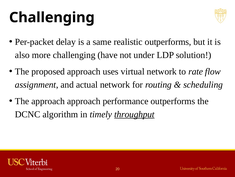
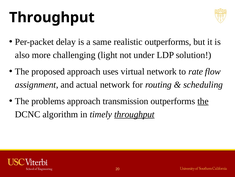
Challenging: Challenging -> Throughput (52, 17)
have: have -> light (108, 55)
The approach: approach -> problems (48, 101)
performance: performance -> transmission (126, 101)
the underline: none -> present (203, 101)
